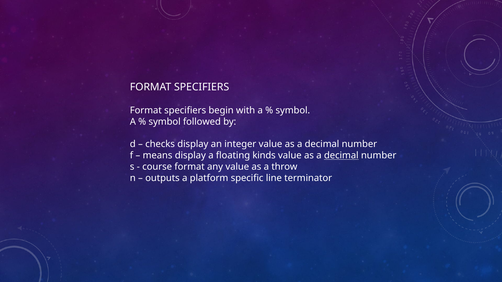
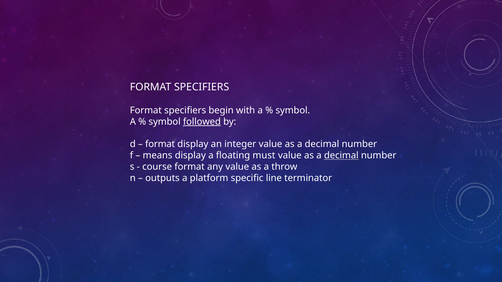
followed underline: none -> present (202, 122)
checks: checks -> format (160, 144)
kinds: kinds -> must (264, 156)
